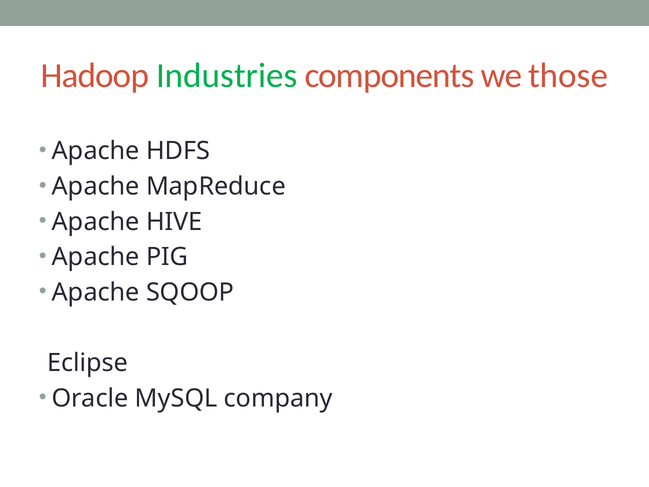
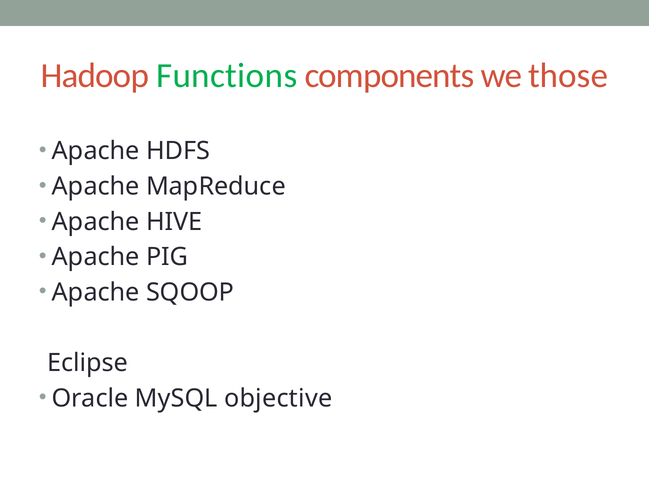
Industries: Industries -> Functions (227, 75)
company: company -> objective (278, 398)
